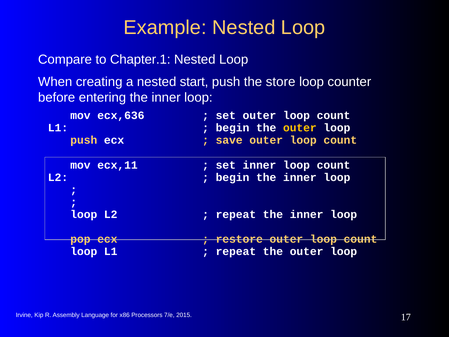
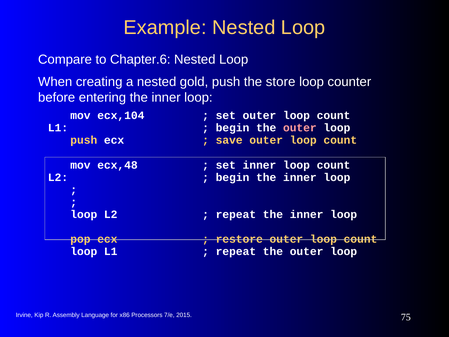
Chapter.1: Chapter.1 -> Chapter.6 (140, 60)
start: start -> gold (194, 82)
ecx,636: ecx,636 -> ecx,104 (121, 115)
outer colour: yellow -> pink (300, 128)
ecx,11: ecx,11 -> ecx,48 (117, 165)
17: 17 -> 75 (406, 317)
